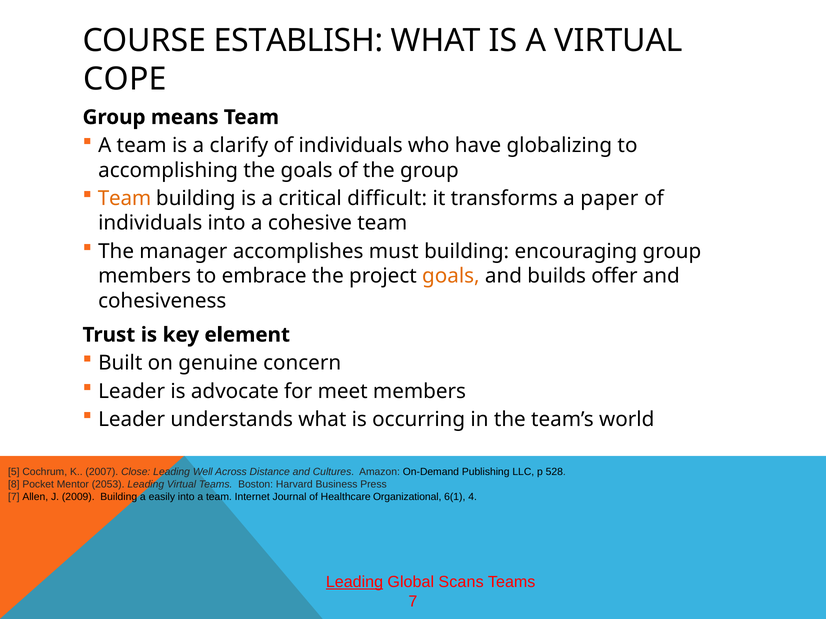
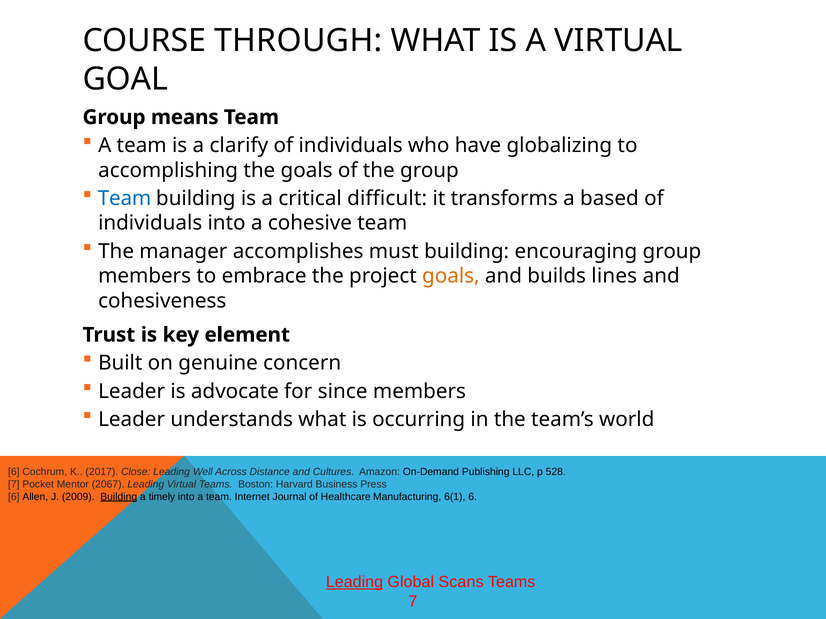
ESTABLISH: ESTABLISH -> THROUGH (298, 41)
COPE: COPE -> GOAL (125, 79)
Team colour: orange -> blue (125, 199)
paper: paper -> based (609, 199)
offer: offer -> lines (614, 276)
meet: meet -> since (343, 392)
5: 5 -> 6 (14, 472)
2007: 2007 -> 2017 (102, 472)
8: 8 -> 7 (14, 485)
2053: 2053 -> 2067 (108, 485)
7: 7 -> 6 (14, 497)
Building underline: none -> present (119, 497)
easily: easily -> timely (162, 497)
Organizational: Organizational -> Manufacturing (407, 497)
6(1 4: 4 -> 6 (473, 497)
